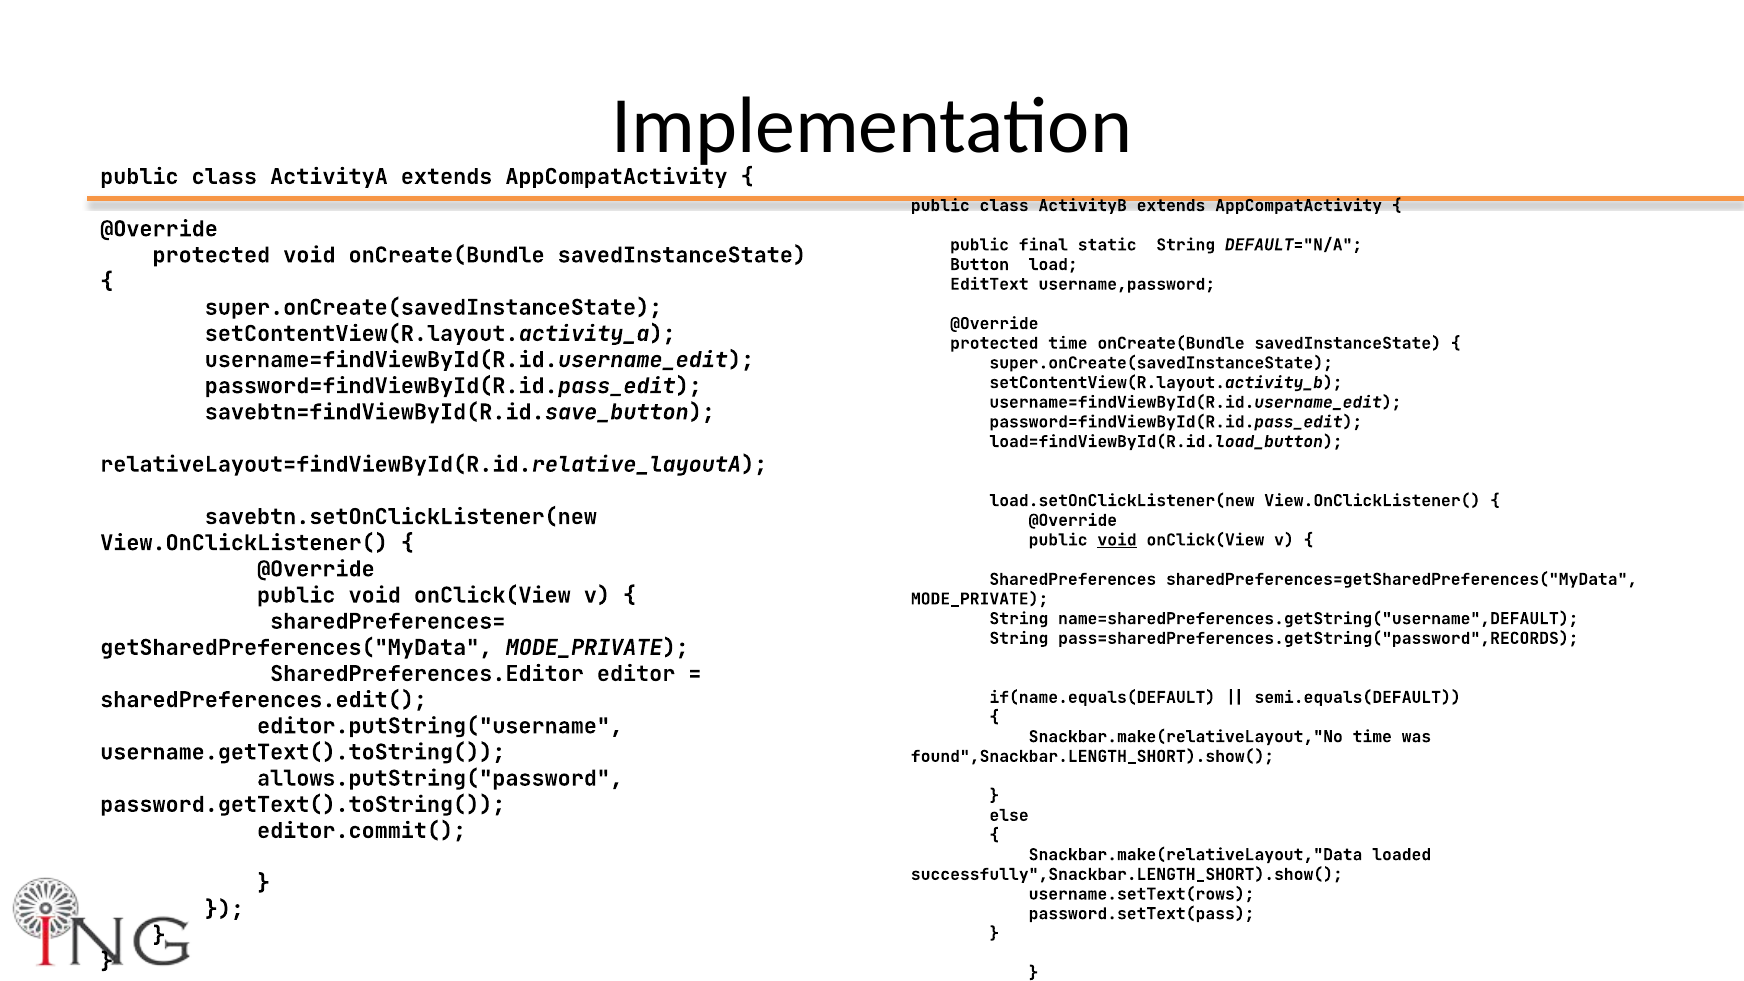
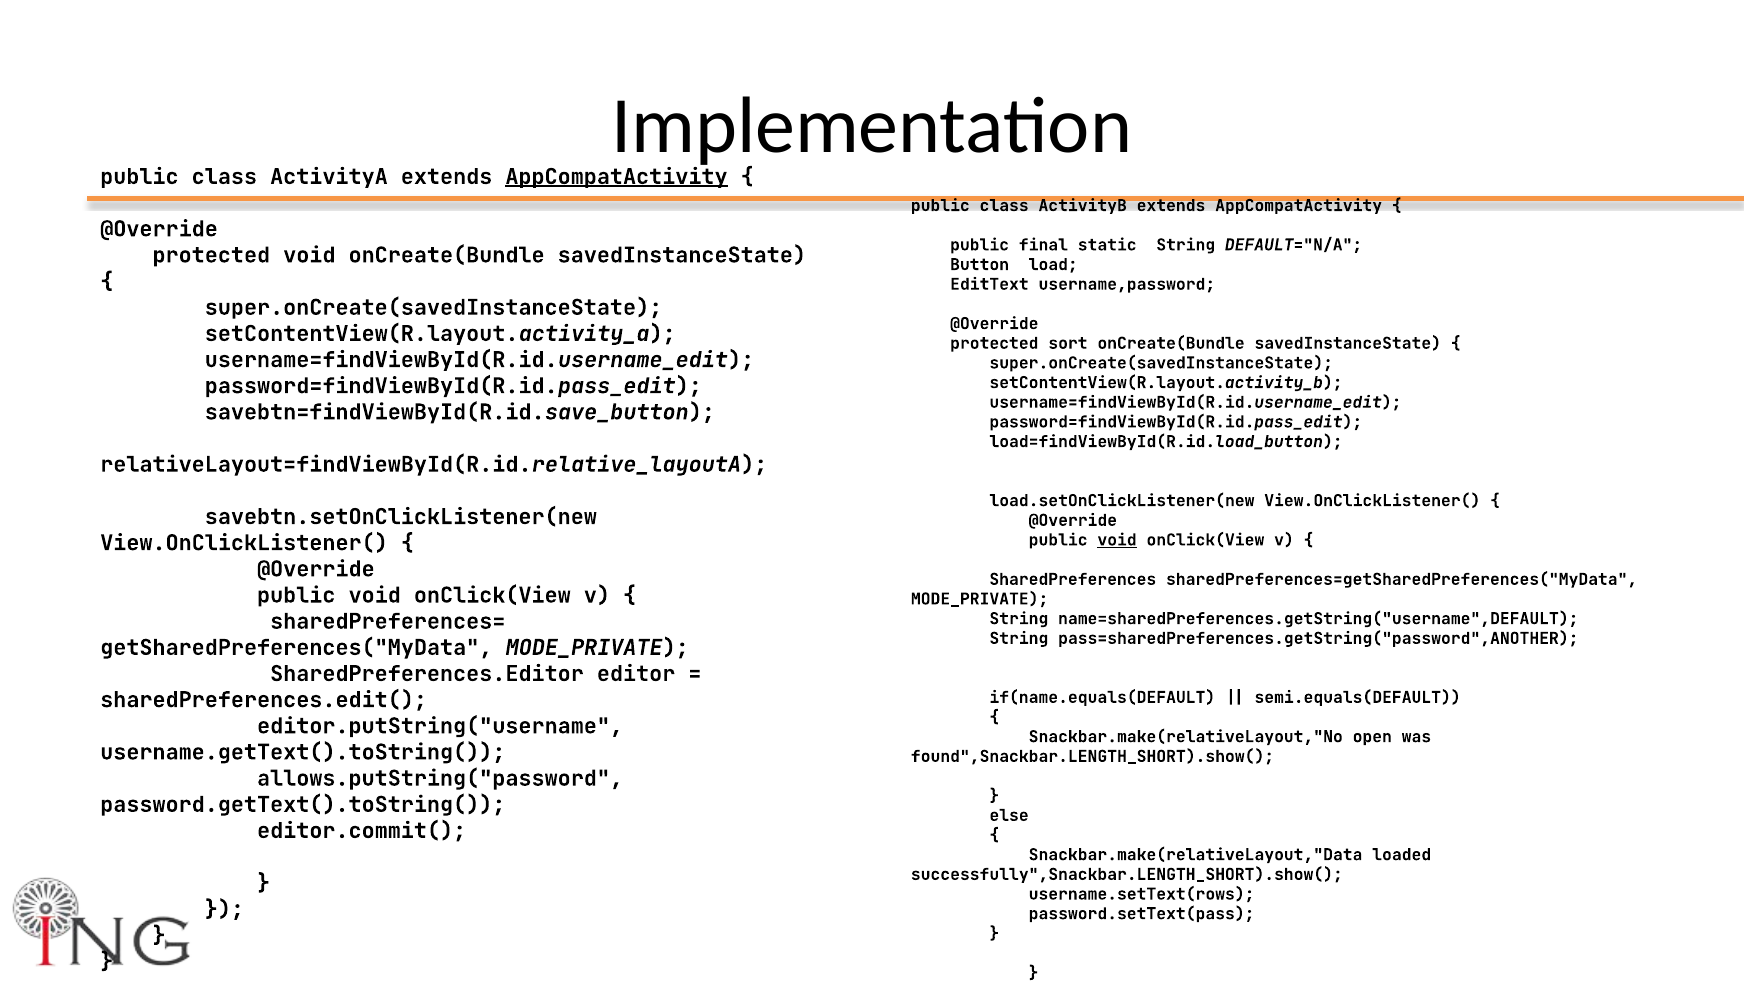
AppCompatActivity underline: none -> present (616, 177)
protected time: time -> sort (1068, 343)
pass=sharedPreferences.getString("password",RECORDS: pass=sharedPreferences.getString("password",RECORDS -> pass=sharedPreferences.getString("password",ANOTHER (1318, 638)
Snackbar.make(relativeLayout,"No time: time -> open (1372, 737)
